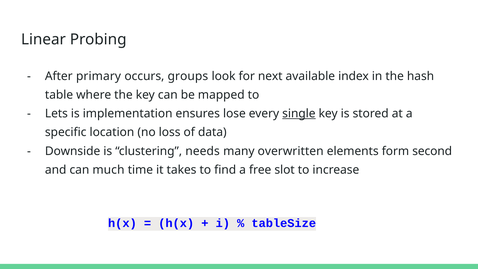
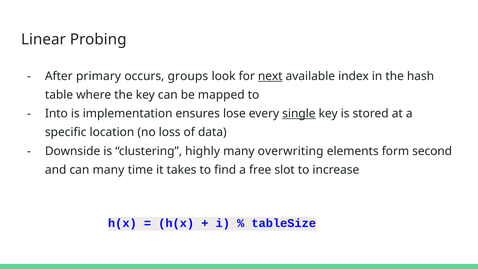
next underline: none -> present (270, 76)
Lets: Lets -> Into (56, 114)
needs: needs -> highly (203, 151)
overwritten: overwritten -> overwriting (291, 151)
can much: much -> many (108, 170)
